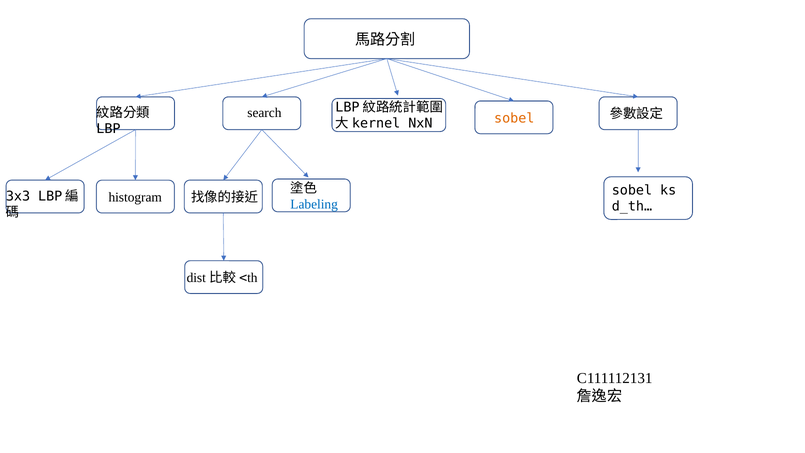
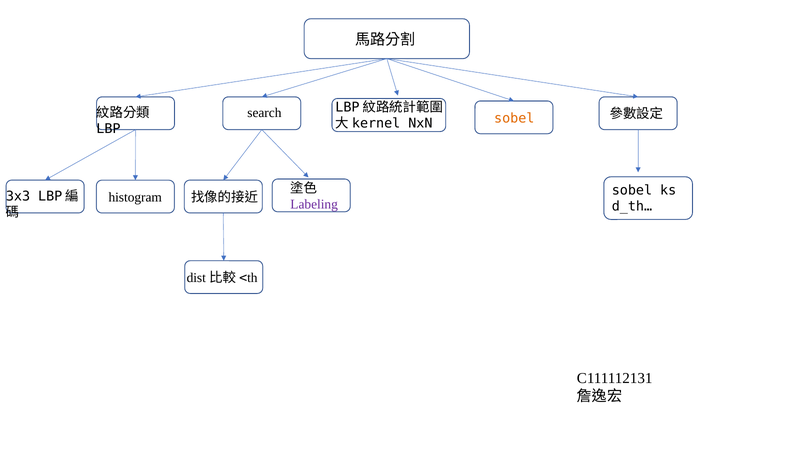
Labeling colour: blue -> purple (314, 204)
